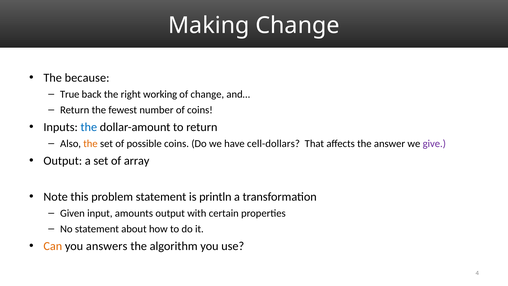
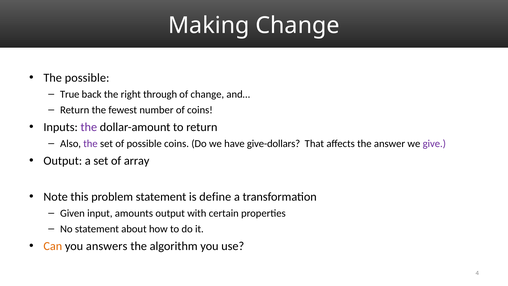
The because: because -> possible (87, 78)
working: working -> through (160, 94)
the colour: blue -> purple (89, 127)
the colour: orange -> purple (90, 144)
cell-dollars: cell-dollars -> give-dollars (274, 144)
println: println -> define (215, 197)
